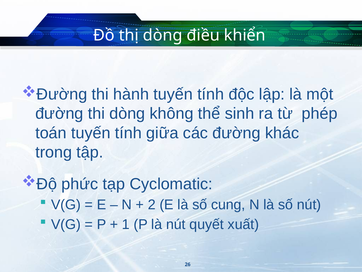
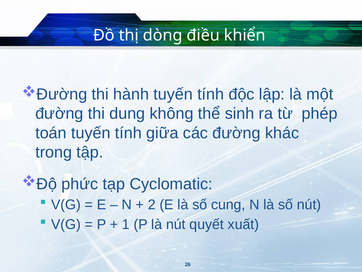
đường thi dòng: dòng -> dung (127, 113)
